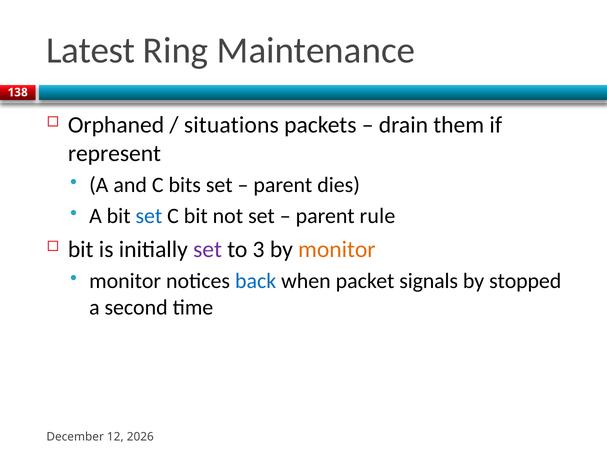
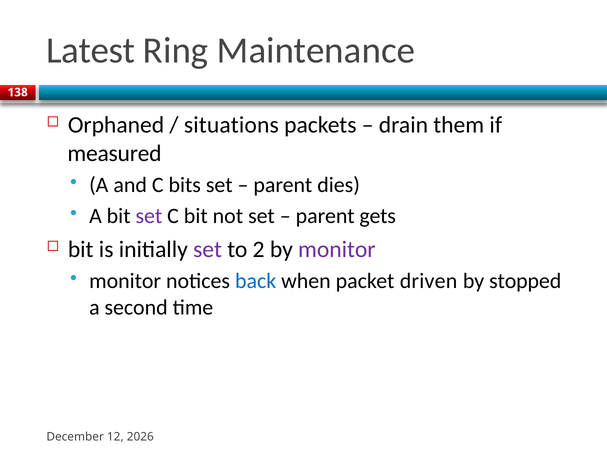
represent: represent -> measured (115, 153)
set colour: blue -> purple (149, 216)
rule: rule -> gets (378, 216)
3: 3 -> 2 (259, 249)
monitor colour: orange -> purple (337, 249)
signals: signals -> driven (429, 281)
